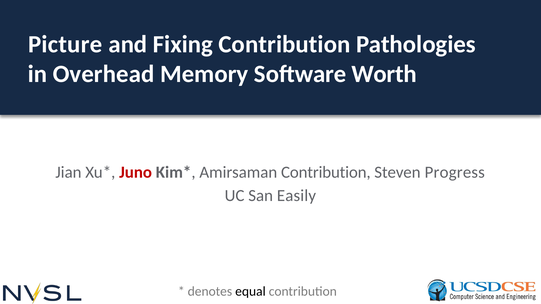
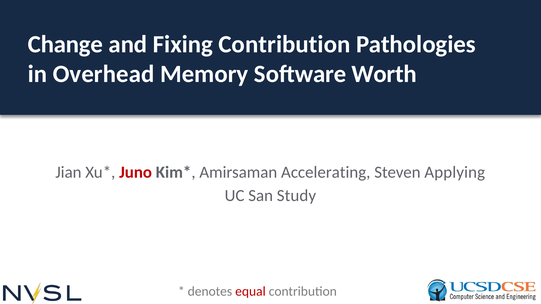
Picture: Picture -> Change (65, 44)
Amirsaman Contribution: Contribution -> Accelerating (326, 172)
Progress: Progress -> Applying (455, 172)
Easily: Easily -> Study (296, 196)
equal colour: black -> red (250, 292)
